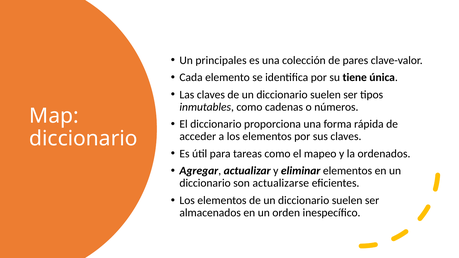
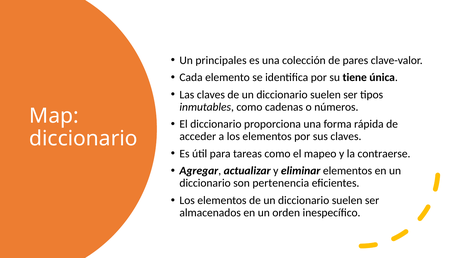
ordenados: ordenados -> contraerse (384, 154)
actualizarse: actualizarse -> pertenencia (281, 183)
